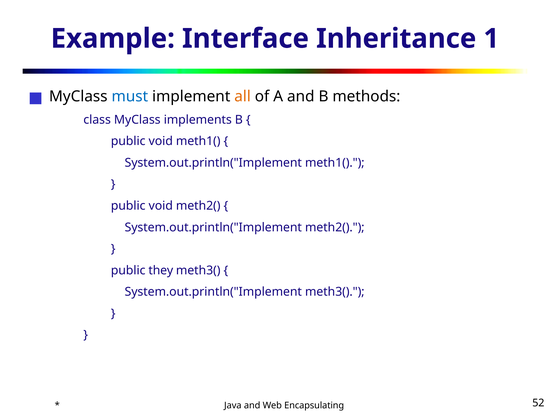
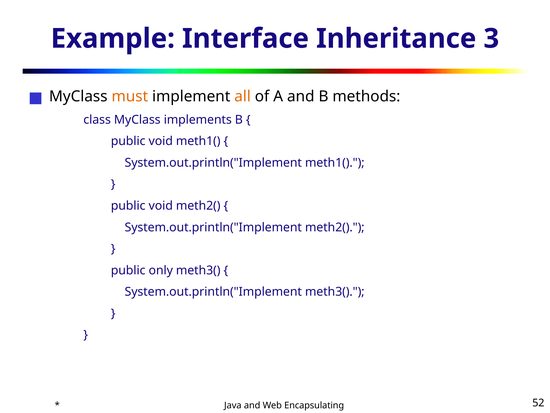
1: 1 -> 3 (491, 39)
must colour: blue -> orange (130, 96)
they: they -> only (161, 270)
